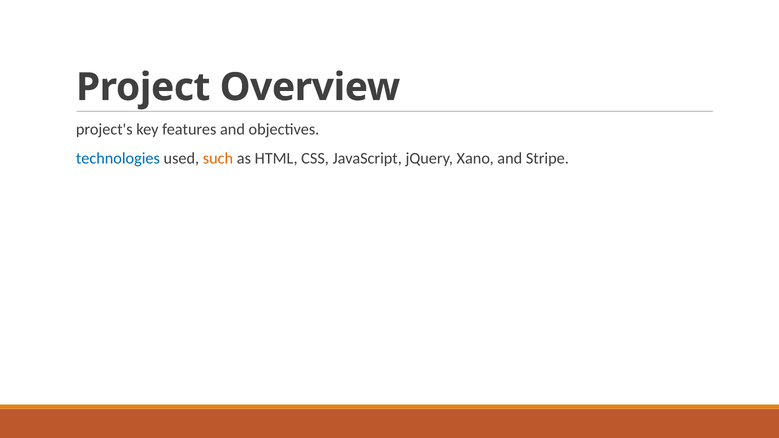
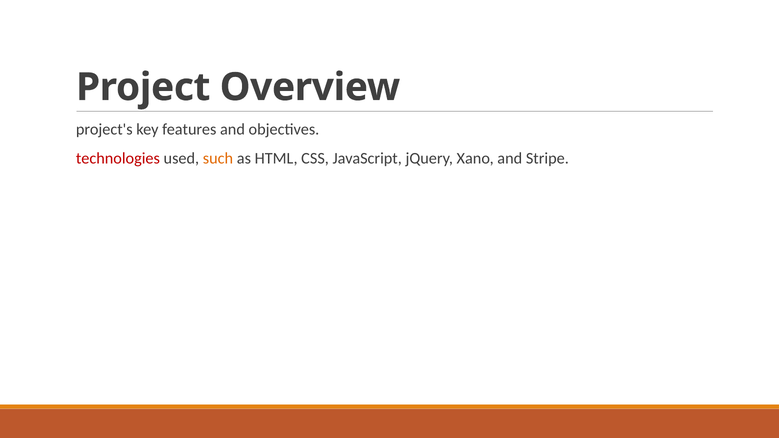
technologies colour: blue -> red (118, 158)
